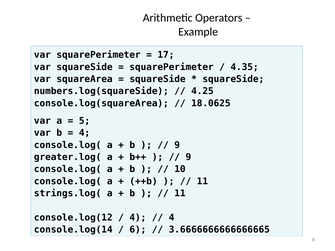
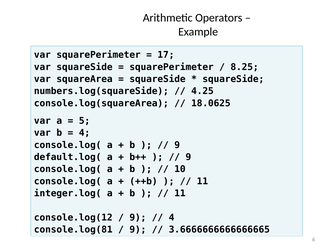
4.35: 4.35 -> 8.25 (245, 67)
greater.log(: greater.log( -> default.log( (68, 157)
strings.log(: strings.log( -> integer.log( (68, 194)
4: 4 -> 9 (138, 218)
console.log(14: console.log(14 -> console.log(81 (73, 230)
6: 6 -> 9 (138, 230)
